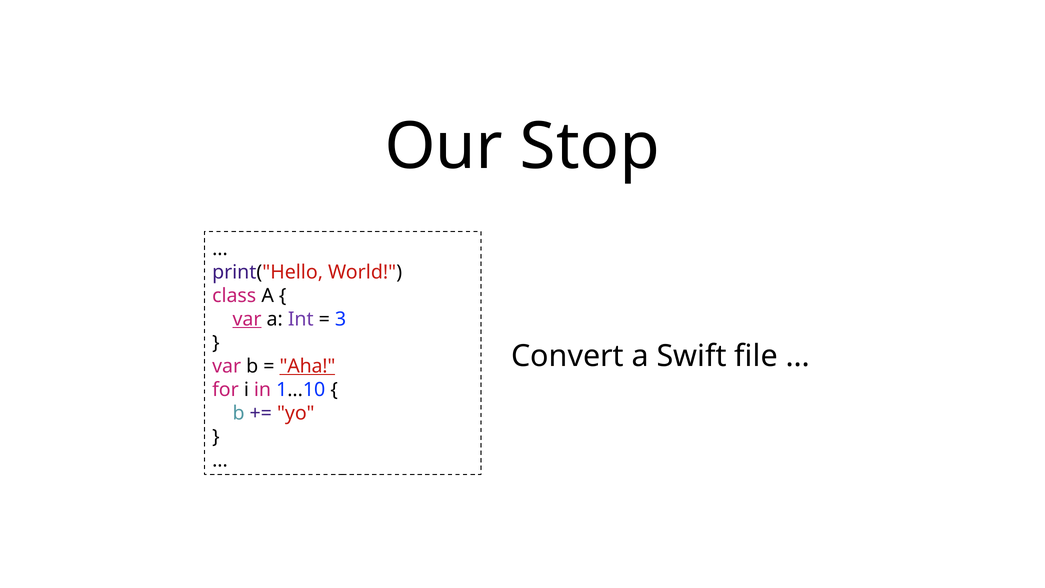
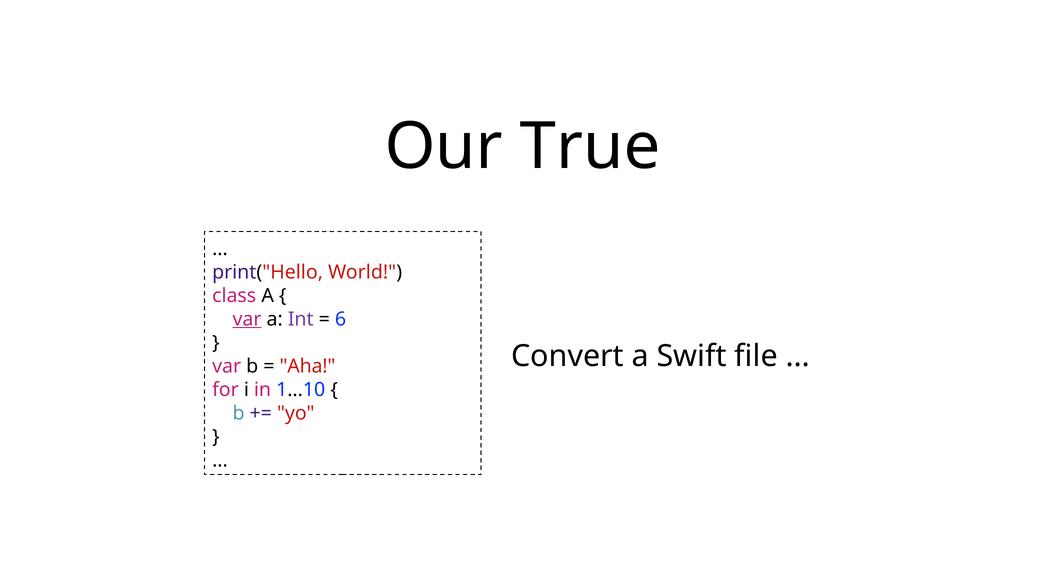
Stop: Stop -> True (590, 147)
3: 3 -> 6 (341, 319)
Aha underline: present -> none (307, 366)
